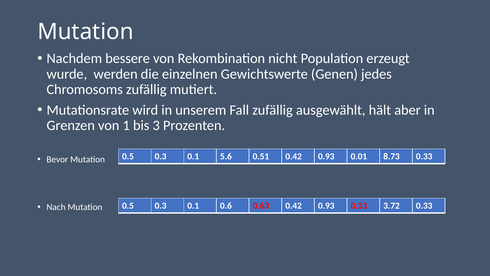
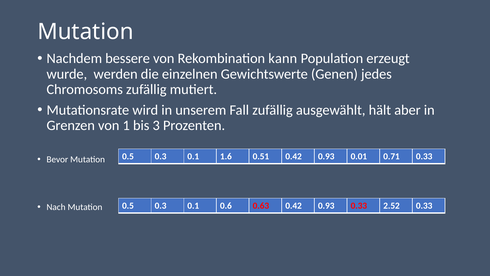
nicht: nicht -> kann (283, 58)
5.6: 5.6 -> 1.6 (226, 156)
8.73: 8.73 -> 0.71 (392, 156)
3.72: 3.72 -> 2.52 (392, 205)
